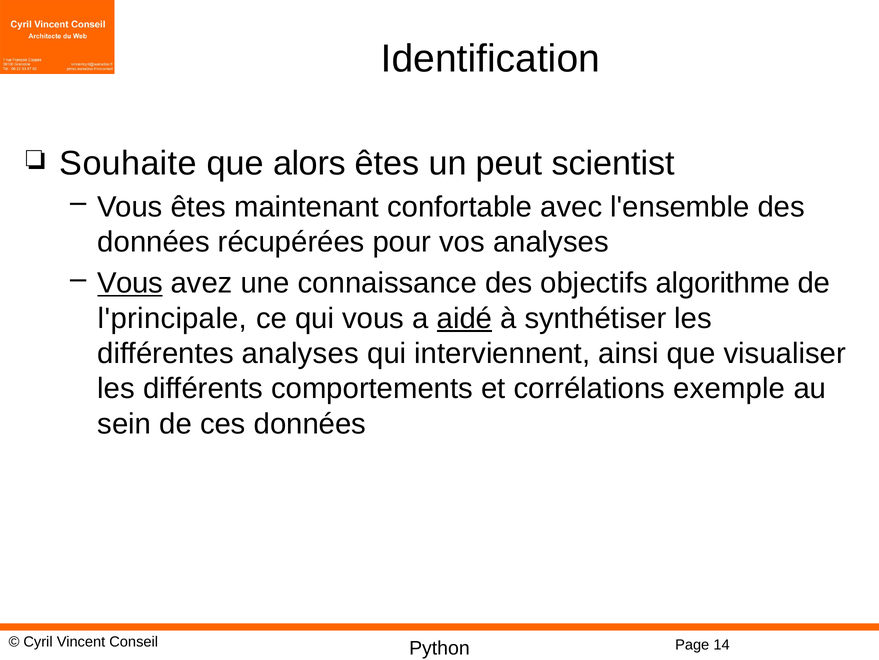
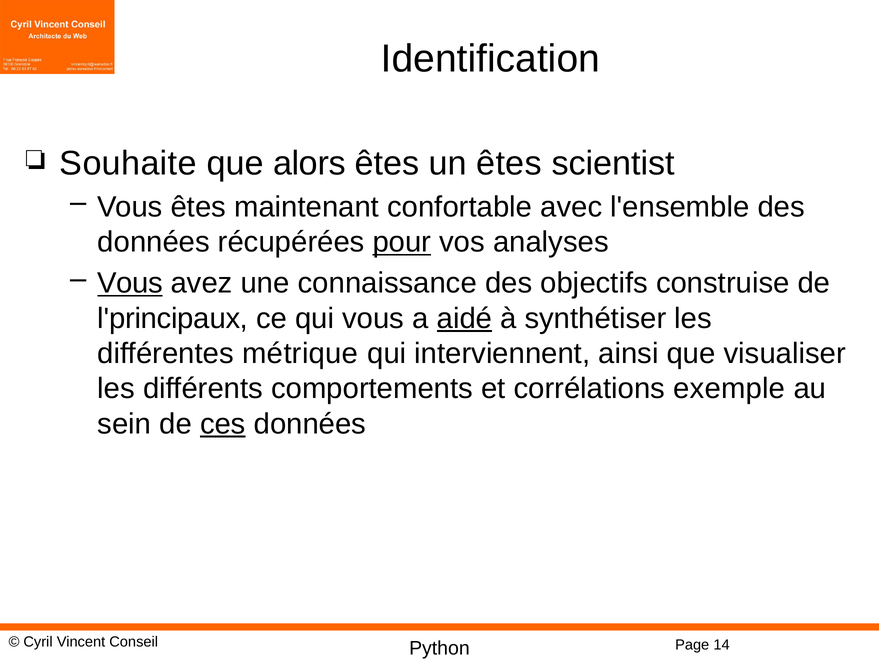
un peut: peut -> êtes (509, 163)
pour underline: none -> present (402, 242)
algorithme: algorithme -> construise (723, 283)
l'principale: l'principale -> l'principaux (173, 318)
différentes analyses: analyses -> métrique (300, 353)
ces underline: none -> present (223, 424)
